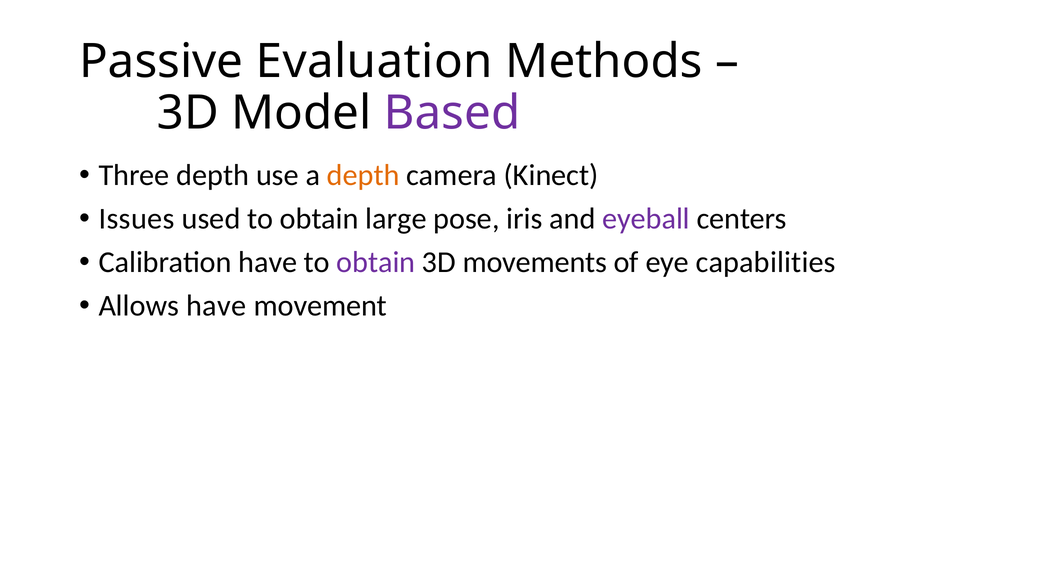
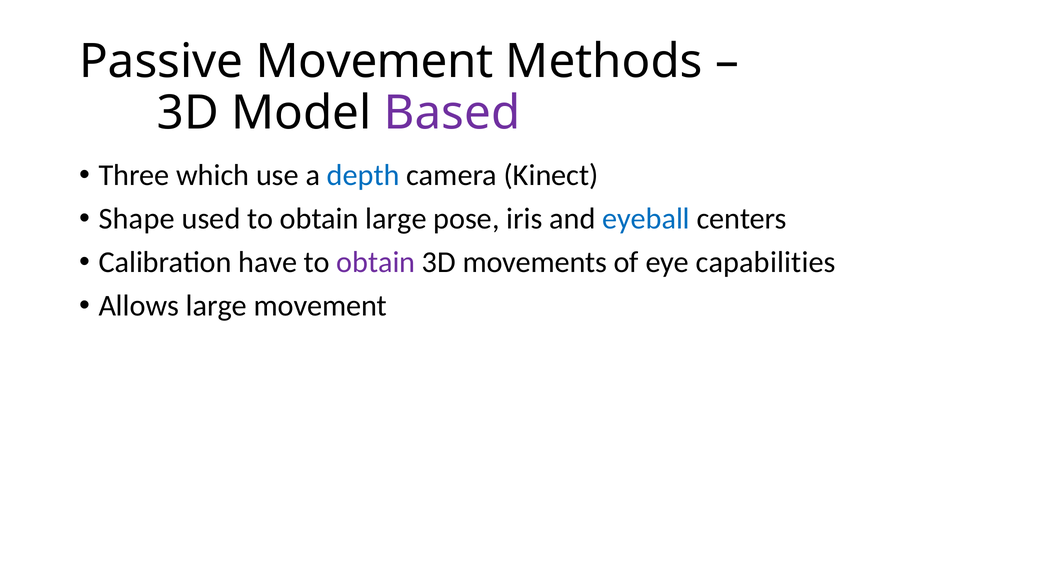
Passive Evaluation: Evaluation -> Movement (375, 62)
Three depth: depth -> which (213, 175)
depth colour: orange -> blue (363, 175)
Issues: Issues -> Shape (137, 219)
eyeball colour: purple -> blue (646, 219)
Allows have: have -> large (216, 306)
